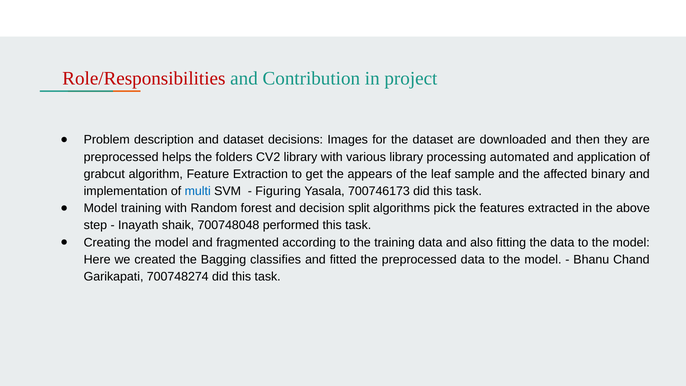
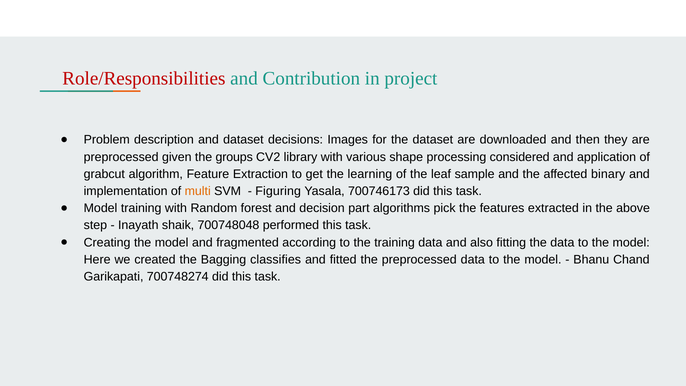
helps: helps -> given (177, 157)
folders: folders -> groups (234, 157)
various library: library -> shape (406, 157)
automated: automated -> considered (520, 157)
appears: appears -> learning (370, 174)
multi colour: blue -> orange (198, 191)
split: split -> part (359, 208)
